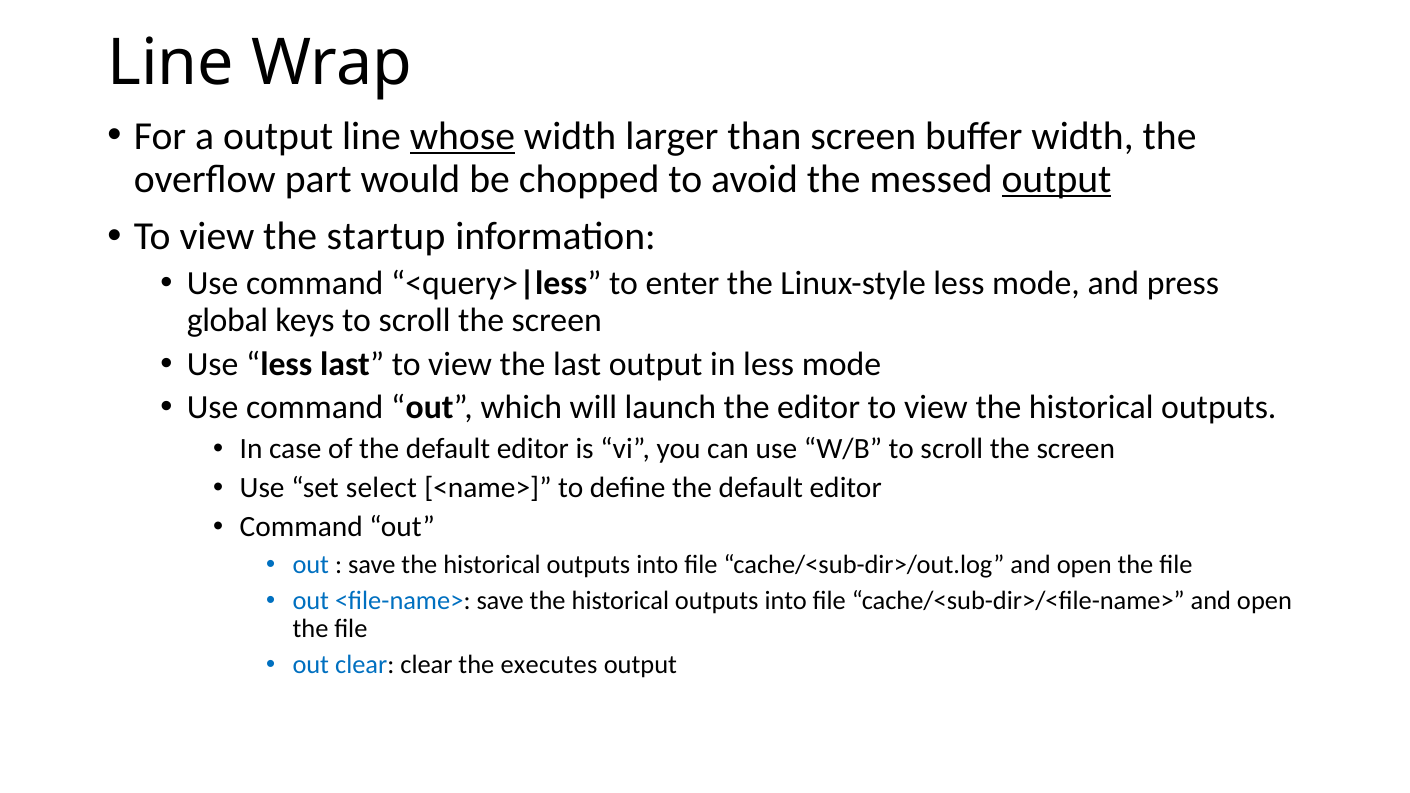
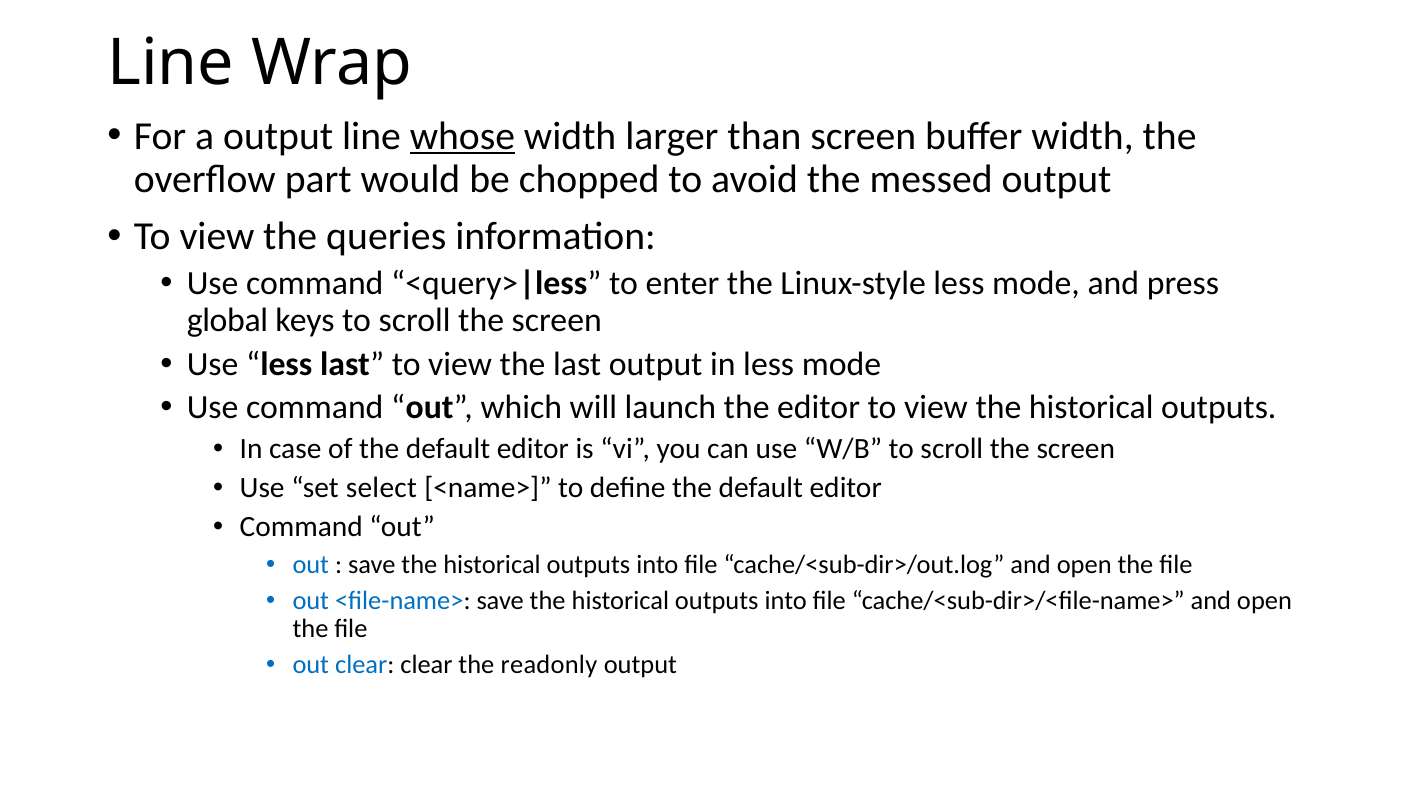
output underline: present -> none (1056, 179)
startup: startup -> queries (386, 237)
executes: executes -> readonly (549, 665)
